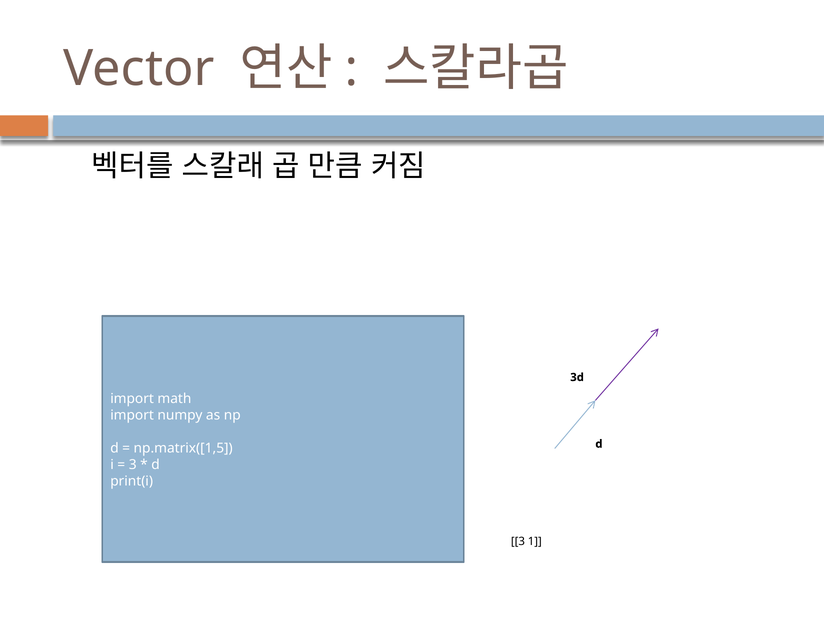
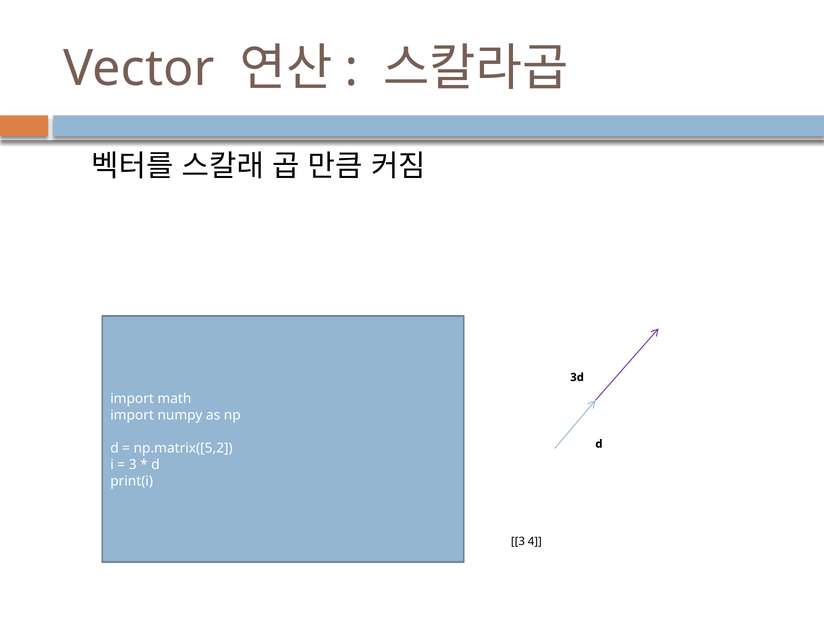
np.matrix([1,5: np.matrix([1,5 -> np.matrix([5,2 (183, 448)
1: 1 -> 4 (535, 541)
